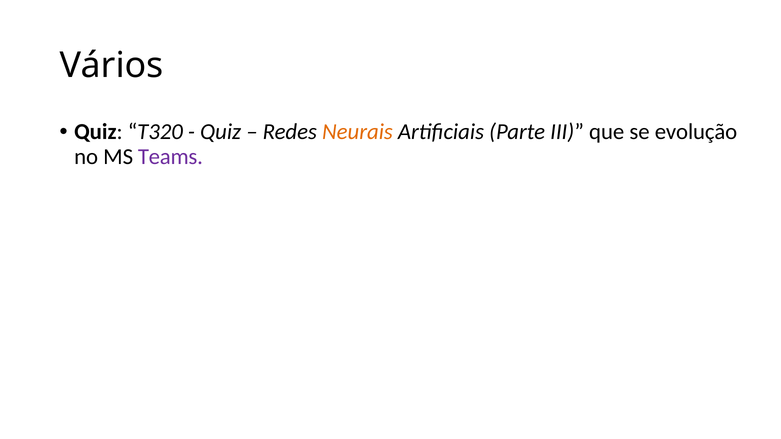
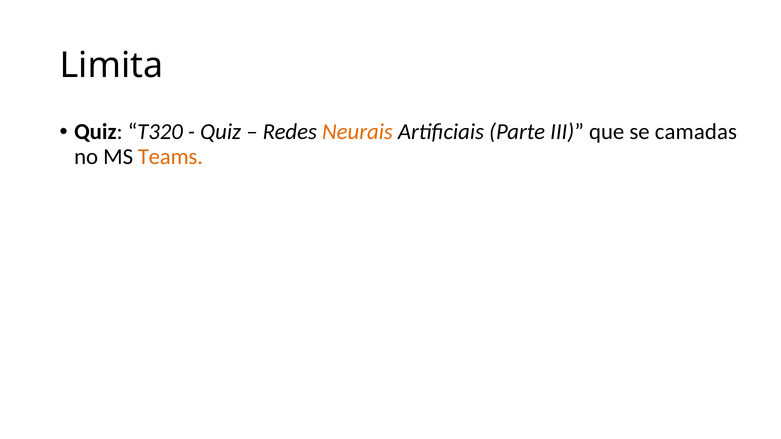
Vários: Vários -> Limita (111, 66)
evolução: evolução -> camadas (696, 132)
Teams colour: purple -> orange (170, 157)
